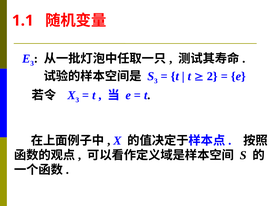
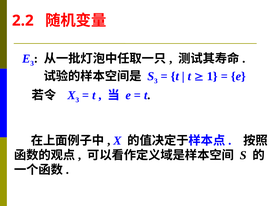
1.1: 1.1 -> 2.2 (23, 21)
2: 2 -> 1 (212, 76)
